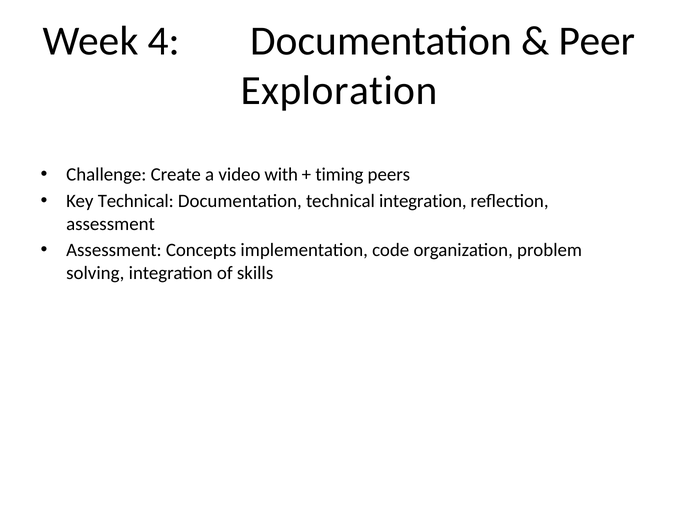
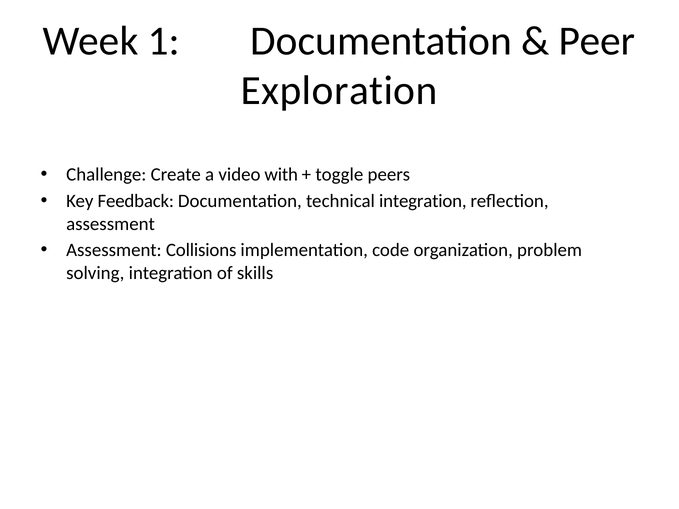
4: 4 -> 1 (164, 41)
timing: timing -> toggle (339, 175)
Key Technical: Technical -> Feedback (136, 201)
Concepts: Concepts -> Collisions (201, 250)
